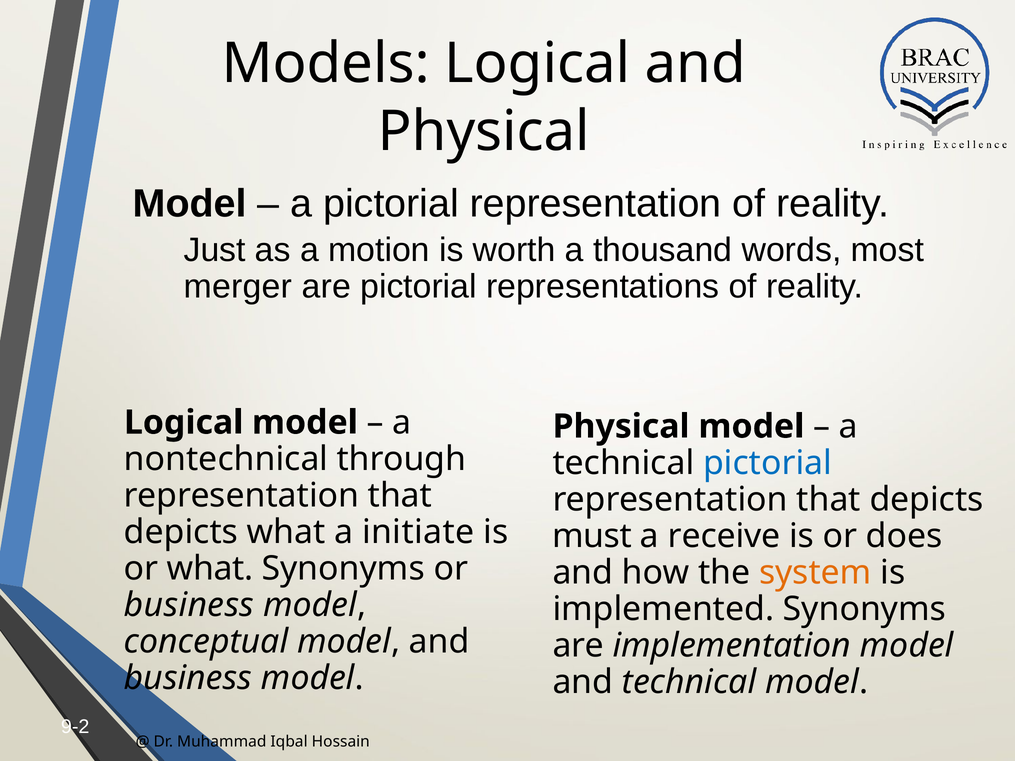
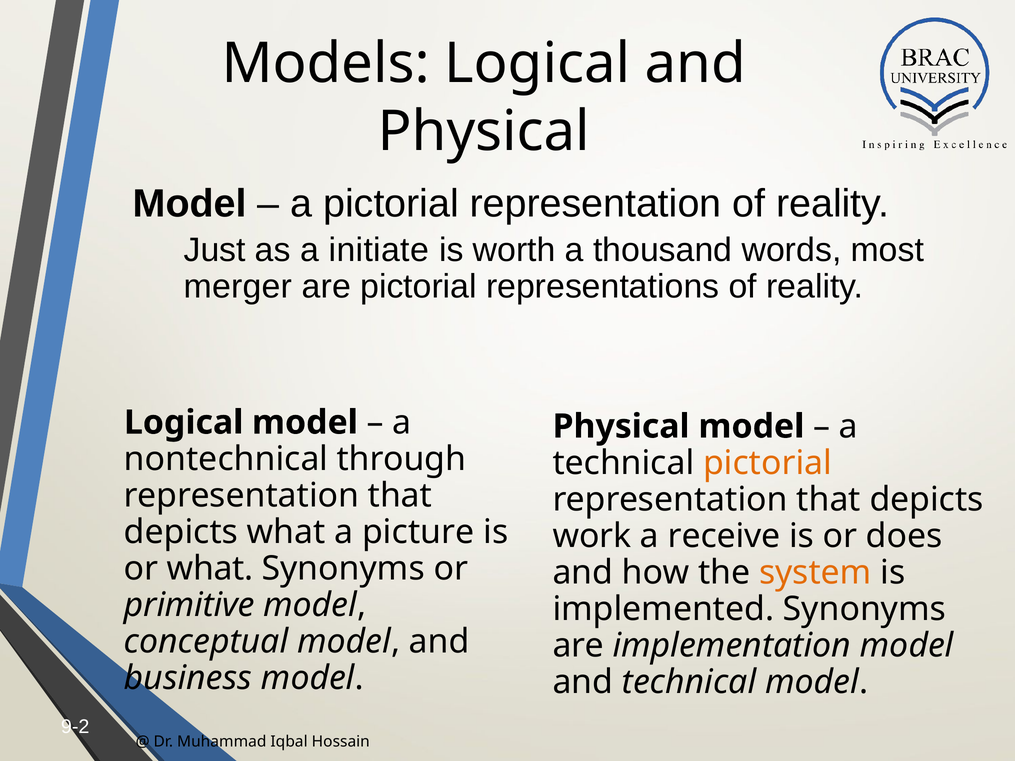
motion: motion -> initiate (379, 250)
pictorial colour: blue -> orange (768, 463)
initiate: initiate -> picture (418, 532)
must: must -> work (592, 536)
business: business -> primitive (189, 605)
